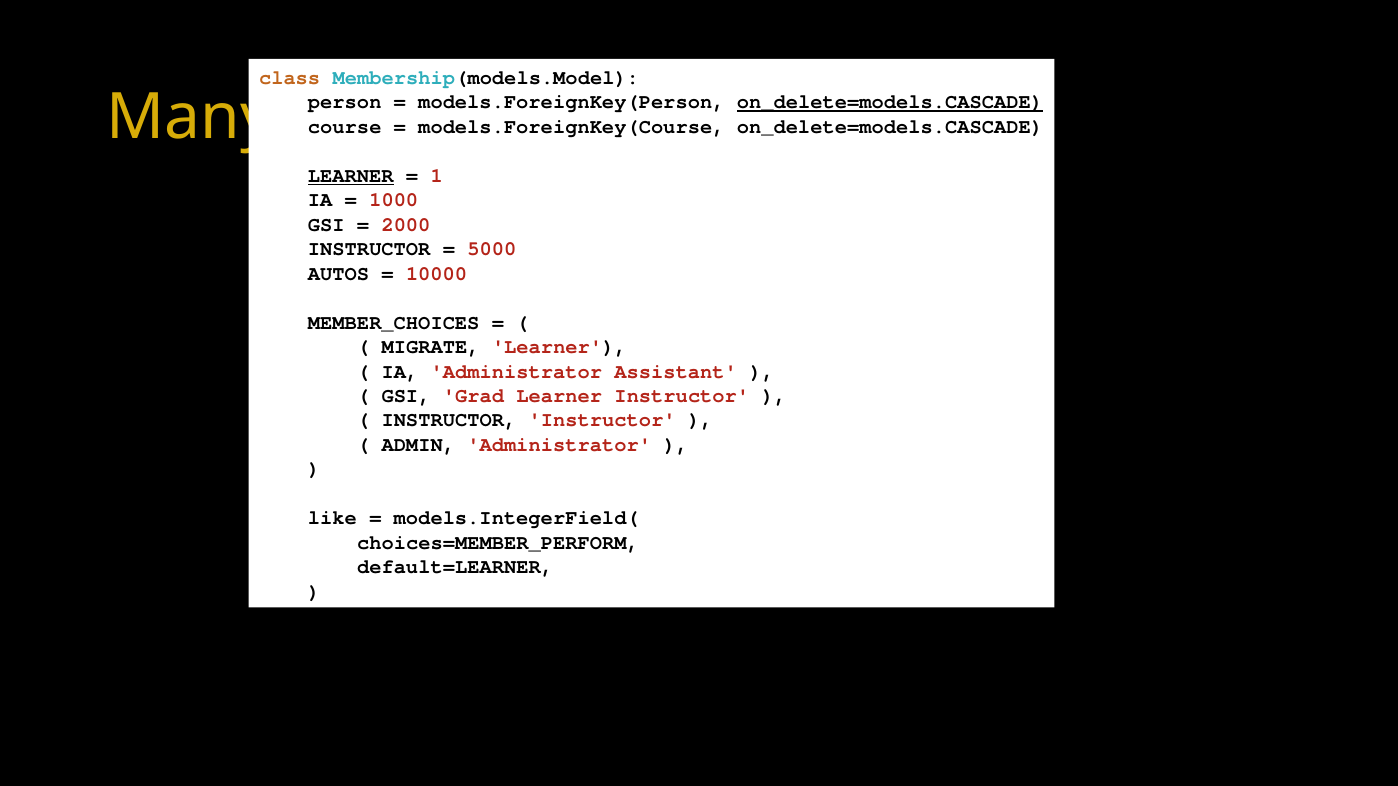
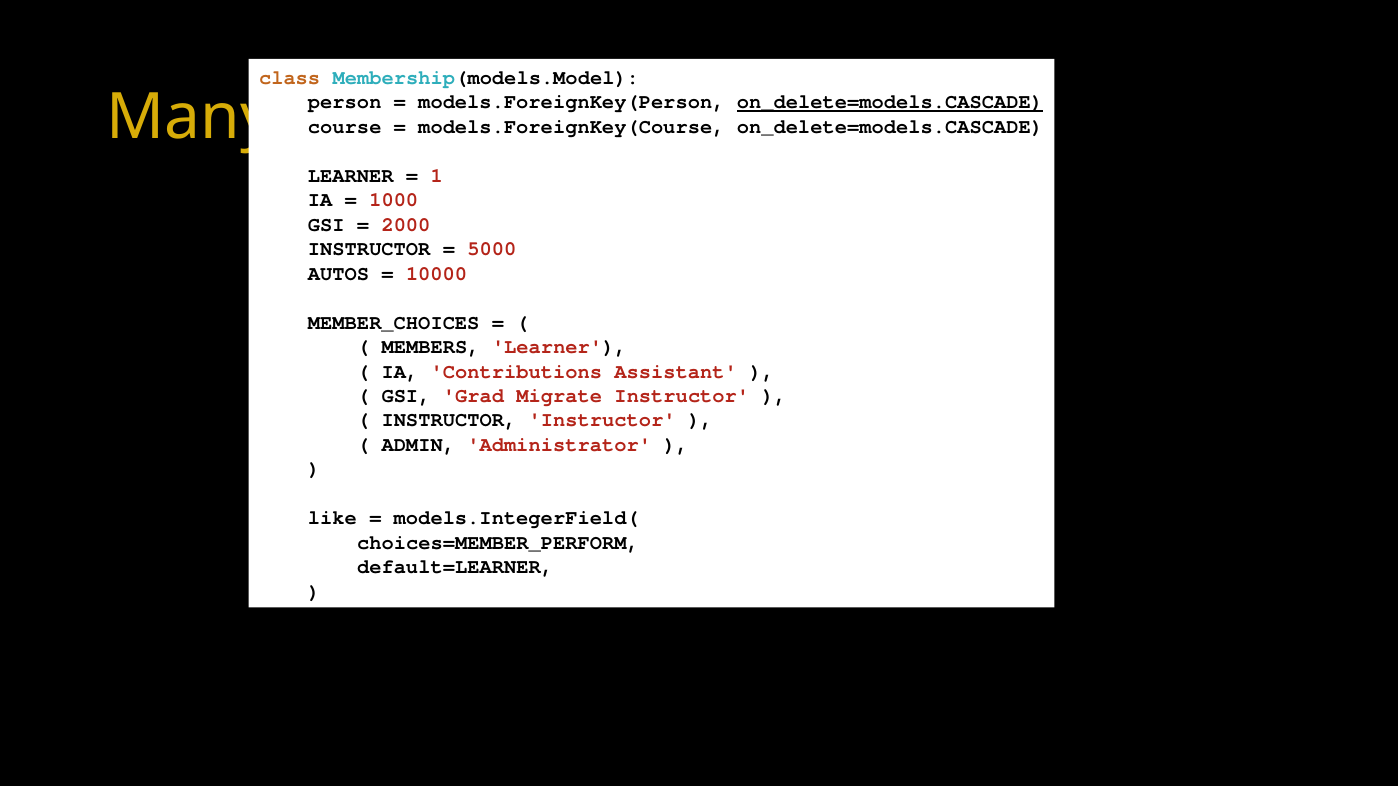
LEARNER underline: present -> none (351, 176)
MIGRATE: MIGRATE -> MEMBERS (431, 347)
IA Administrator: Administrator -> Contributions (516, 372)
Grad Learner: Learner -> Migrate (559, 396)
